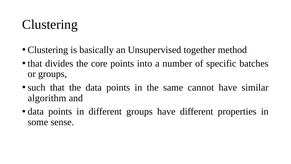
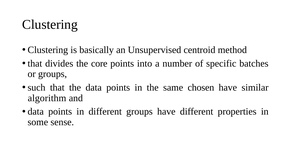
together: together -> centroid (199, 50)
cannot: cannot -> chosen (201, 87)
